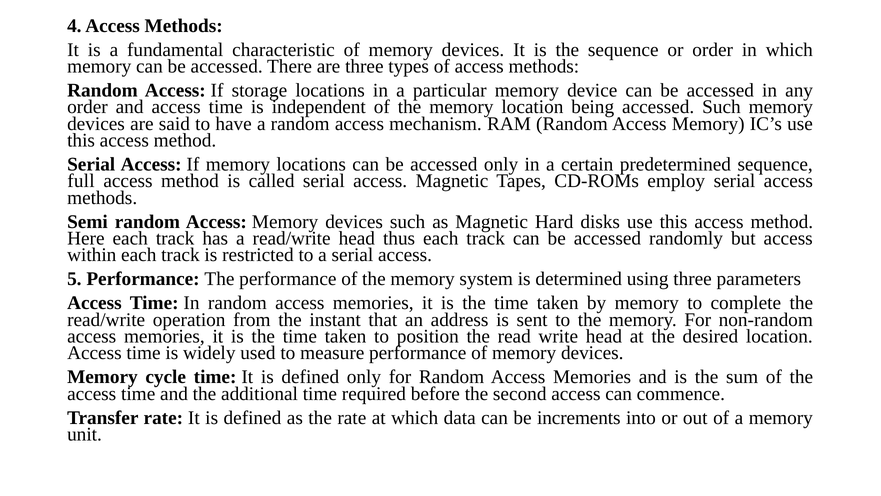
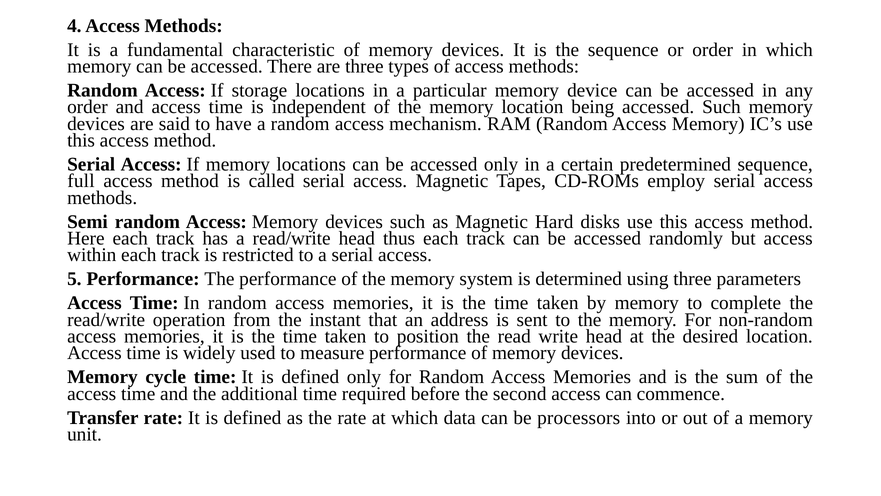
increments: increments -> processors (579, 417)
